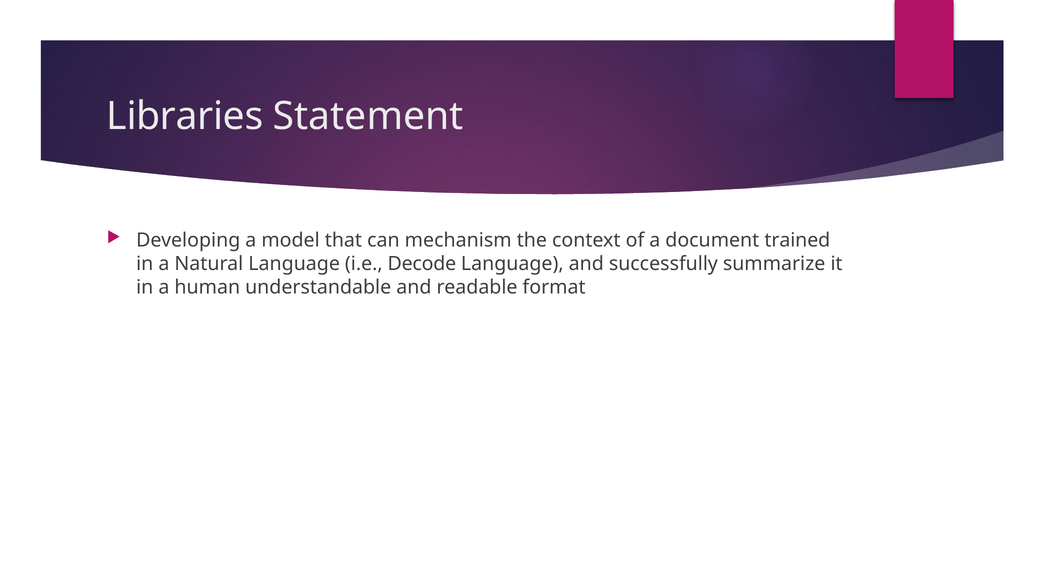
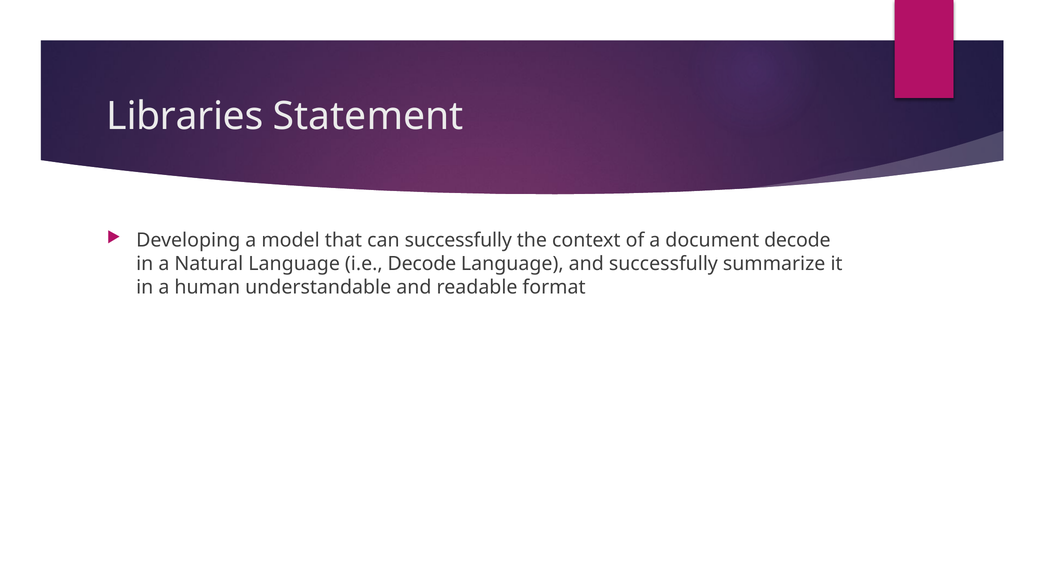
can mechanism: mechanism -> successfully (458, 240)
document trained: trained -> decode (797, 240)
